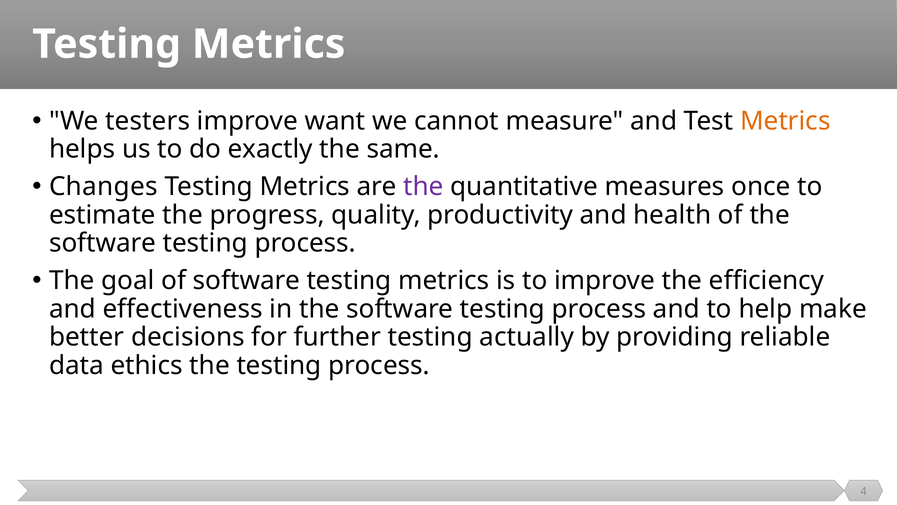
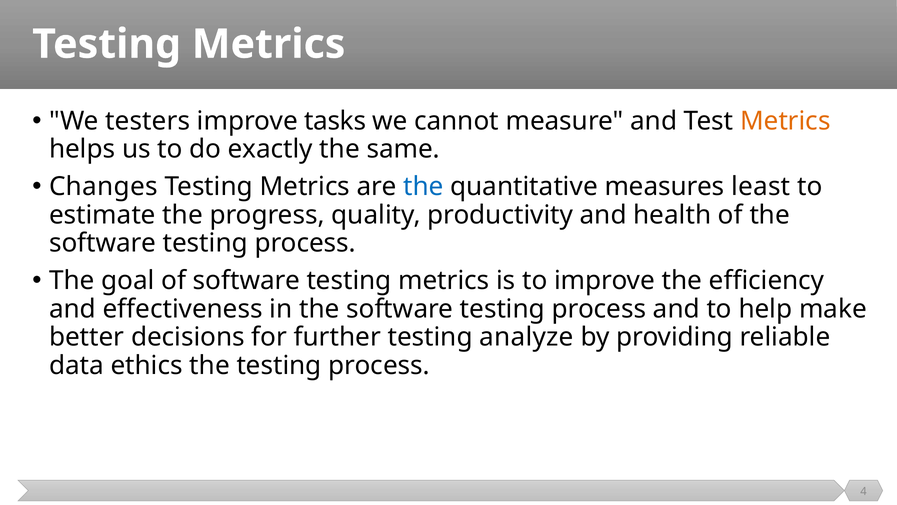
want: want -> tasks (335, 121)
the colour: purple -> blue (423, 187)
once: once -> least (761, 187)
actually: actually -> analyze (527, 337)
